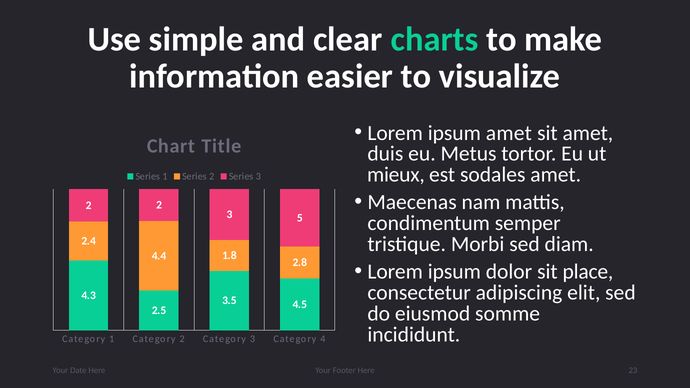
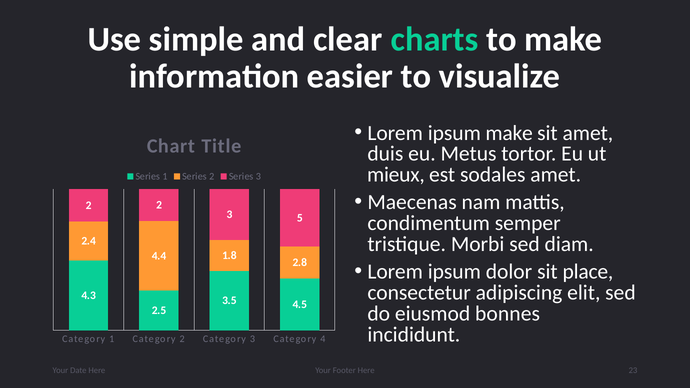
ipsum amet: amet -> make (509, 133)
somme: somme -> bonnes (508, 314)
